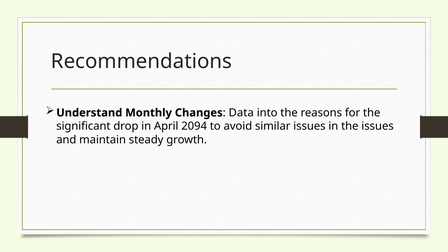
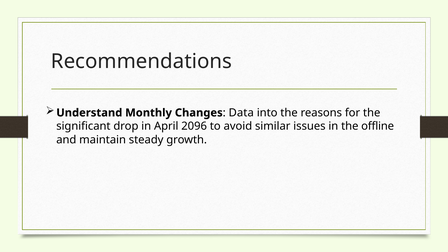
2094: 2094 -> 2096 (194, 126)
the issues: issues -> offline (378, 126)
